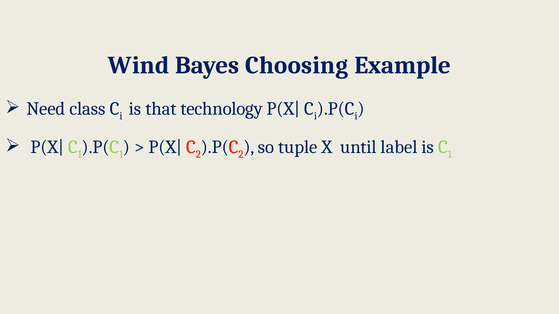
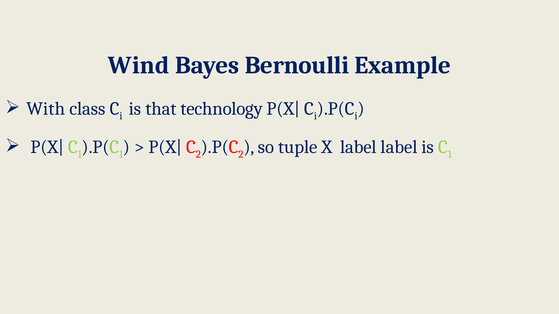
Choosing: Choosing -> Bernoulli (297, 65)
Need: Need -> With (46, 109)
X until: until -> label (359, 147)
